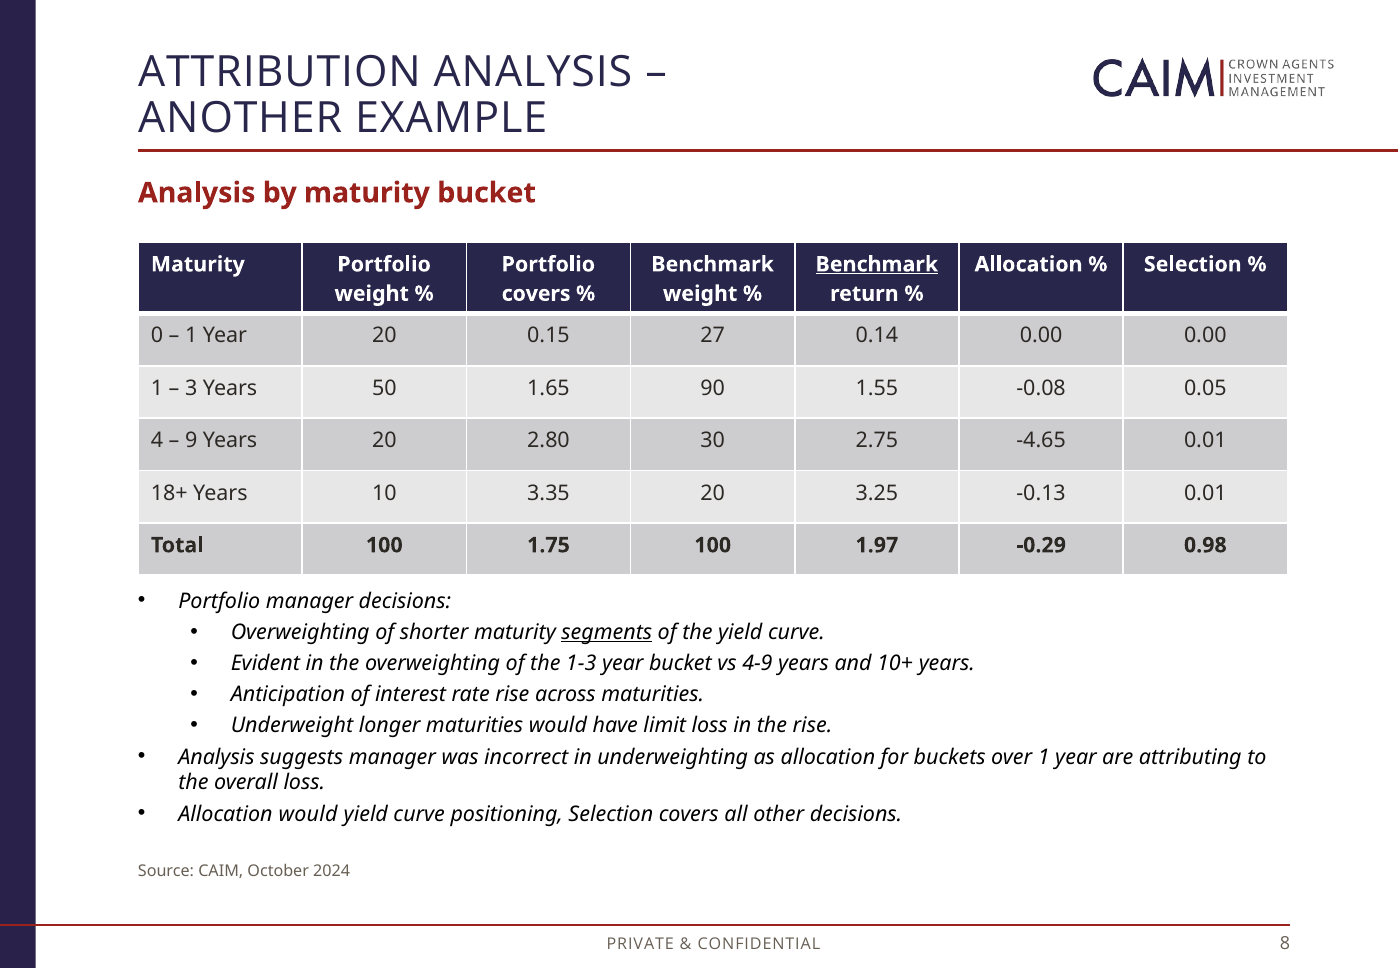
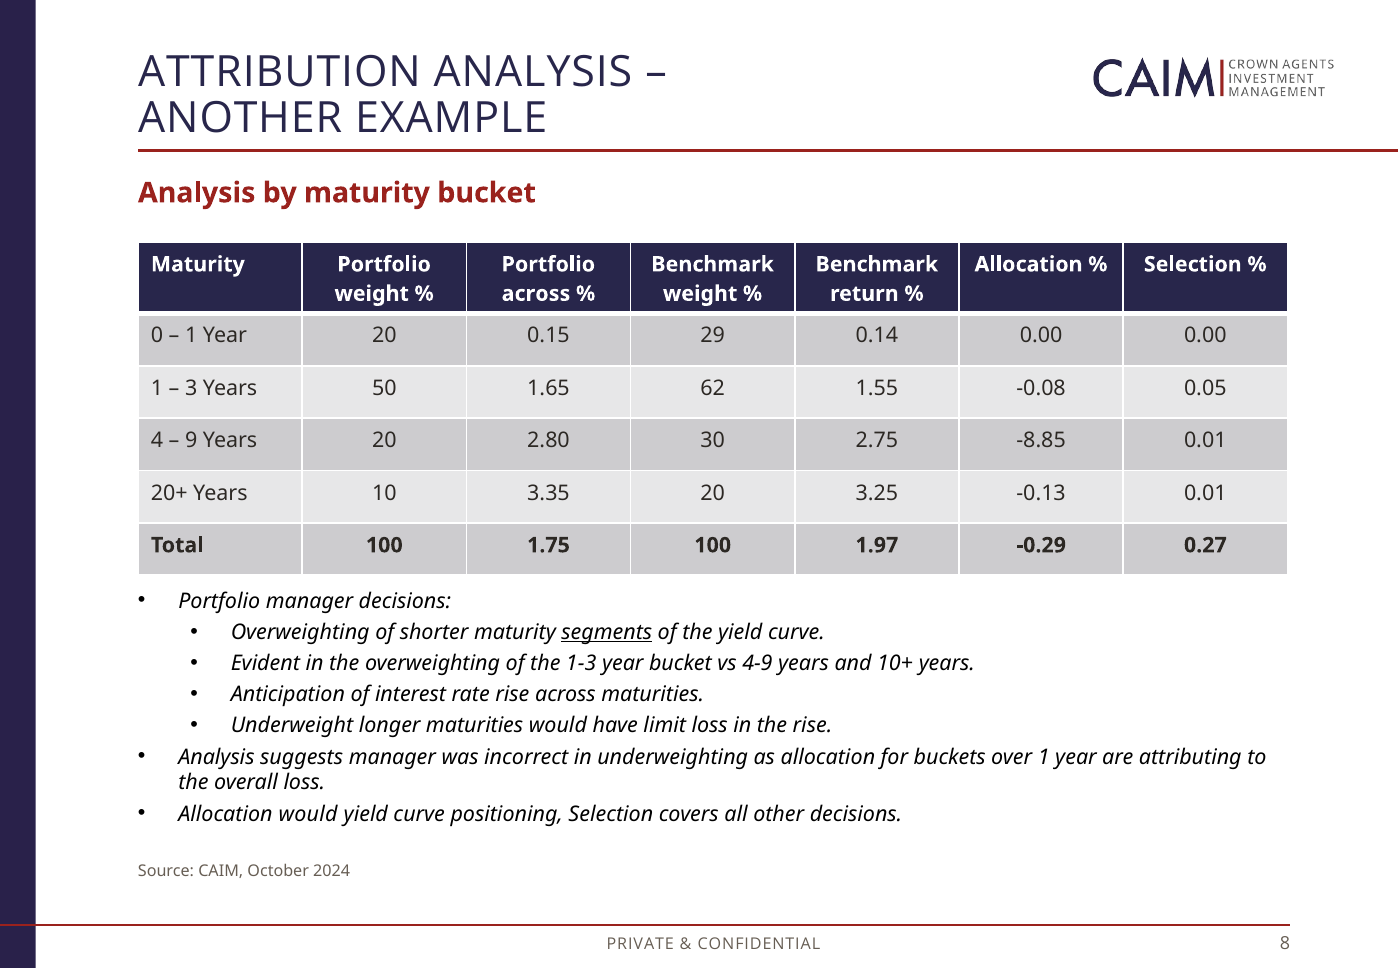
Benchmark underline: present -> none (877, 264)
covers: covers -> across (536, 294)
27: 27 -> 29 (713, 336)
90: 90 -> 62 (713, 388)
-4.65: -4.65 -> -8.85 (1041, 440)
18+: 18+ -> 20+ (169, 493)
0.98: 0.98 -> 0.27 (1205, 545)
